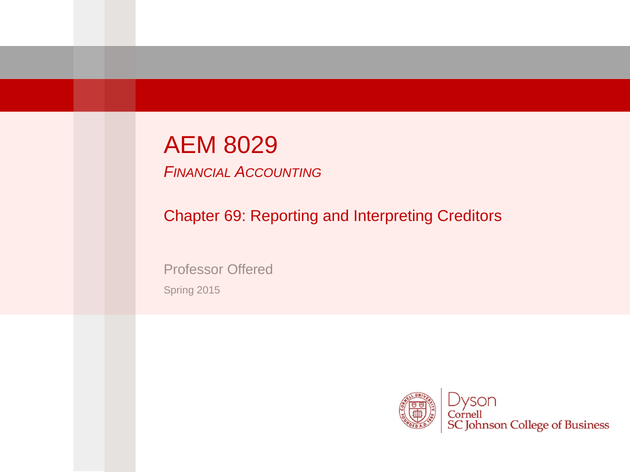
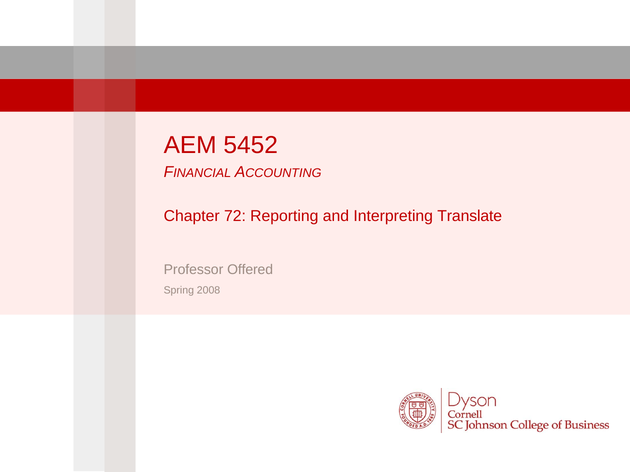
8029: 8029 -> 5452 (251, 145)
69: 69 -> 72 (235, 216)
Creditors: Creditors -> Translate (470, 216)
2015: 2015 -> 2008 (209, 290)
